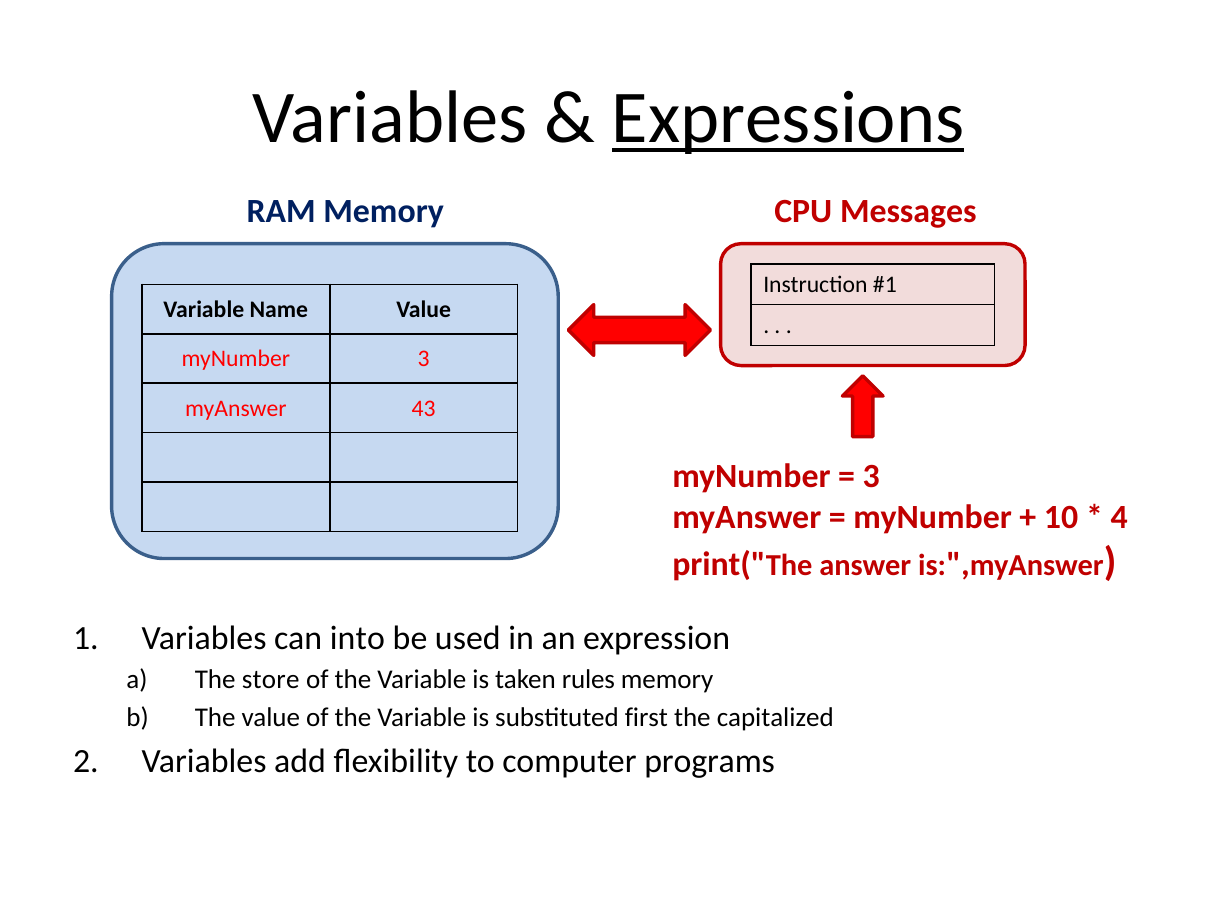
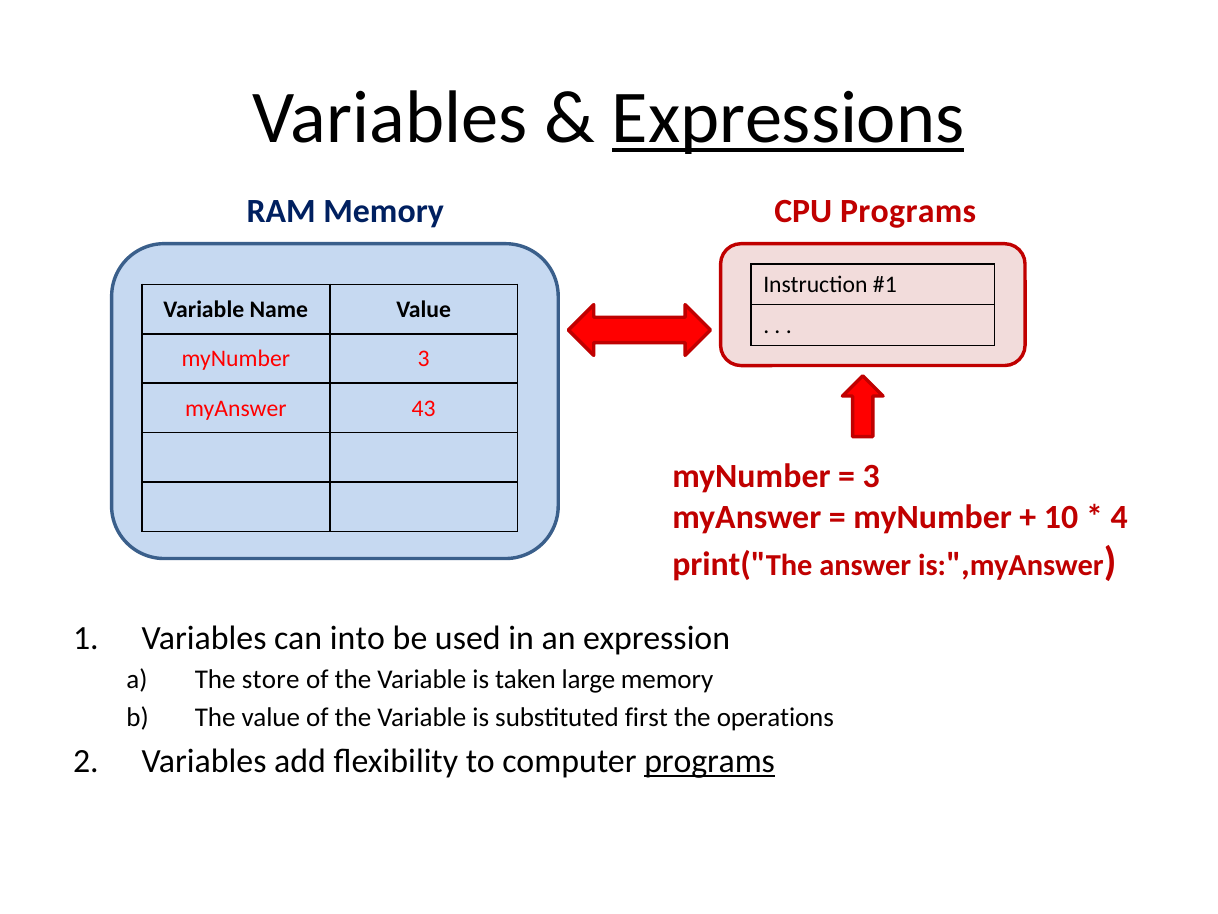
CPU Messages: Messages -> Programs (908, 211)
rules: rules -> large (589, 679)
capitalized: capitalized -> operations (775, 717)
programs underline: none -> present (710, 761)
